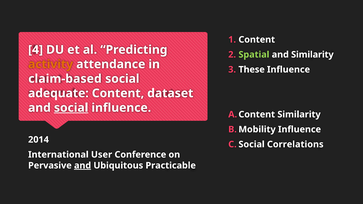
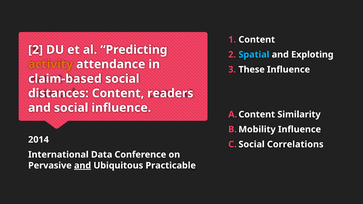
4: 4 -> 2 (36, 50)
Spatial colour: light green -> light blue (254, 55)
and Similarity: Similarity -> Exploting (312, 55)
adequate: adequate -> distances (58, 93)
dataset: dataset -> readers (170, 93)
social underline: present -> none (71, 108)
User: User -> Data (102, 155)
